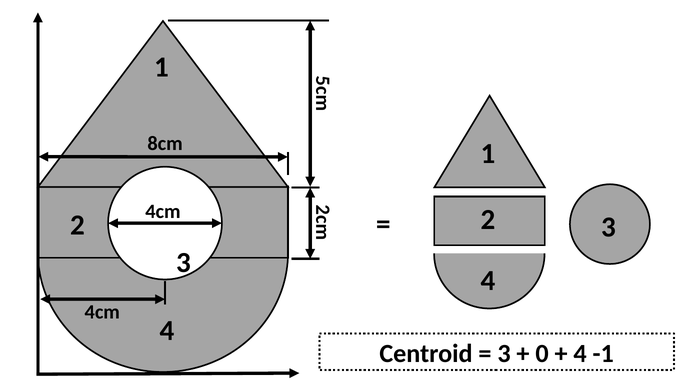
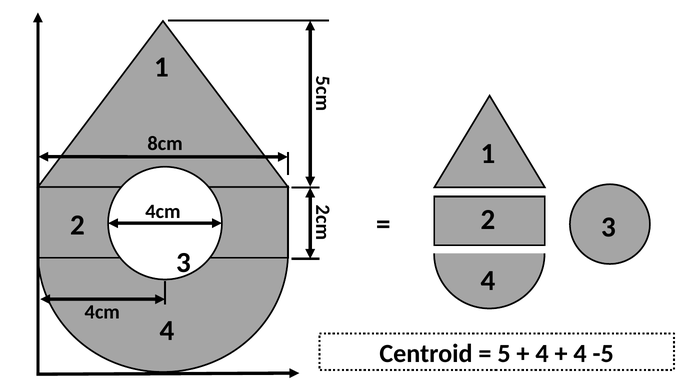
3: 3 -> 5 (504, 354)
0: 0 -> 4 (542, 354)
-1: -1 -> -5 (603, 354)
